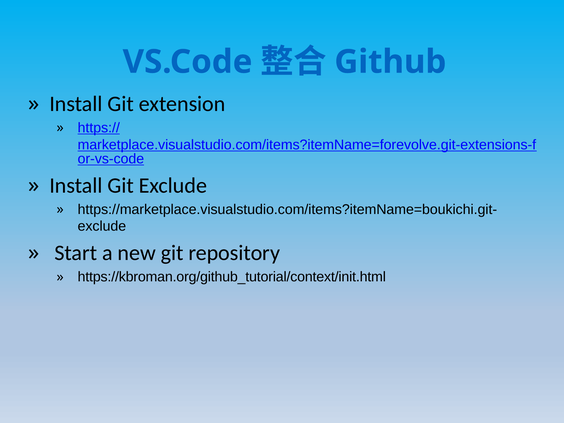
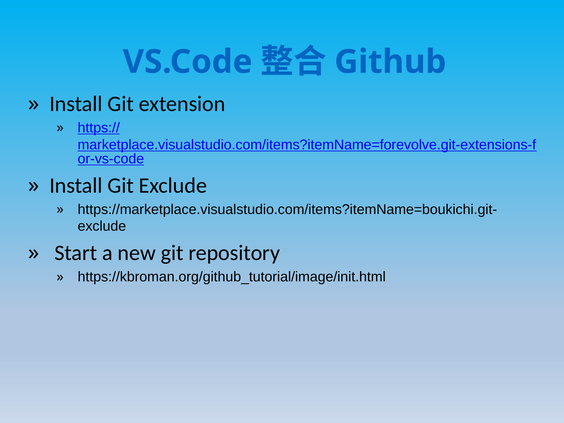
https://kbroman.org/github_tutorial/context/init.html: https://kbroman.org/github_tutorial/context/init.html -> https://kbroman.org/github_tutorial/image/init.html (232, 277)
